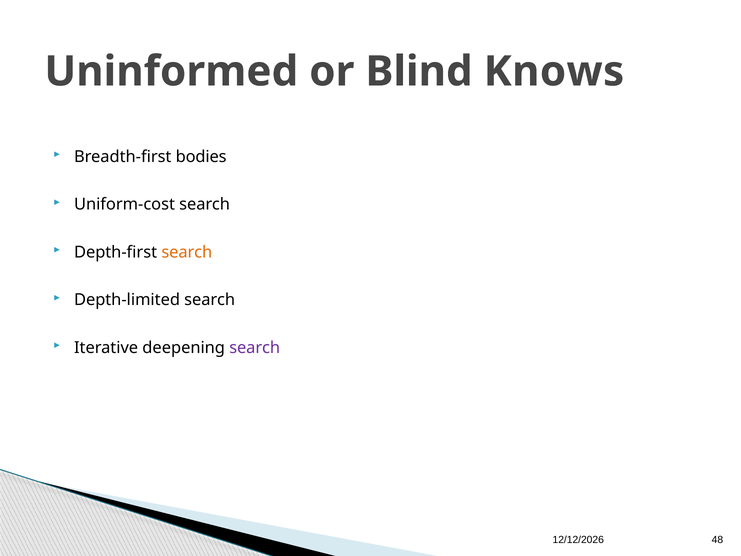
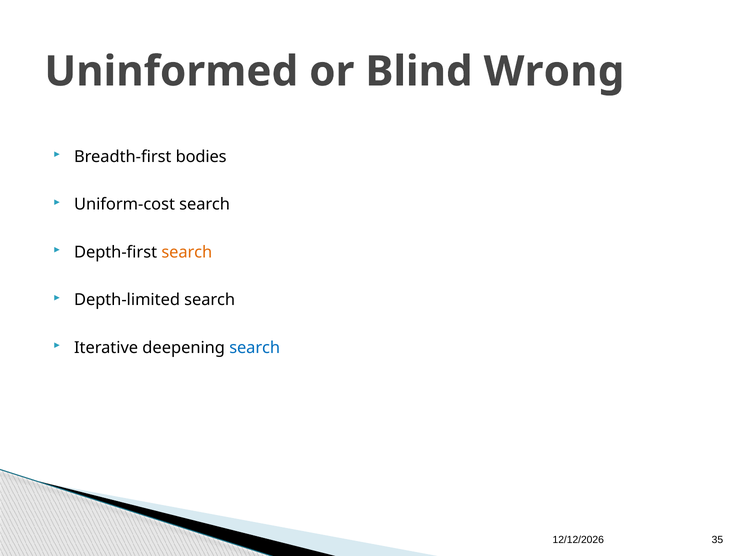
Knows: Knows -> Wrong (554, 71)
search colour: purple -> blue (255, 348)
48: 48 -> 35 (717, 540)
